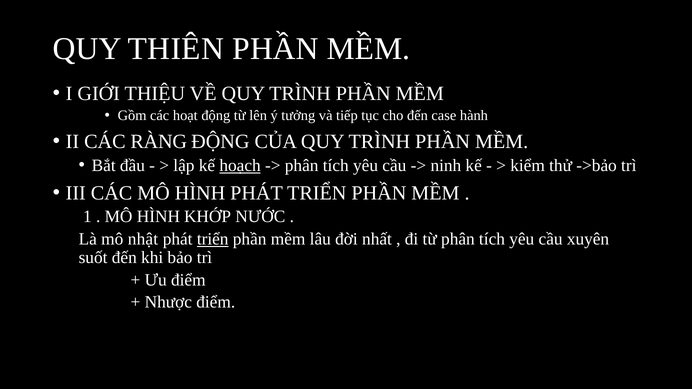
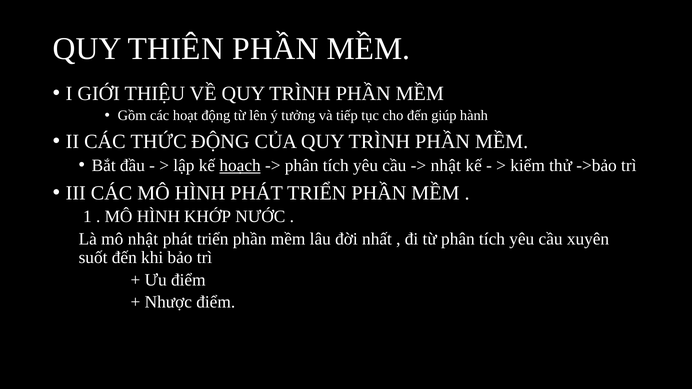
case: case -> giúp (444, 116)
RÀNG: RÀNG -> THỨC (159, 142)
ninh: ninh -> nhật (446, 166)
triển underline: present -> none (213, 239)
